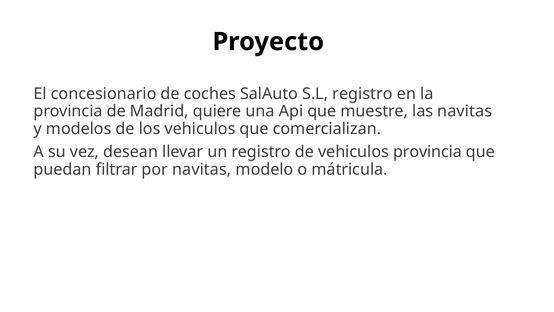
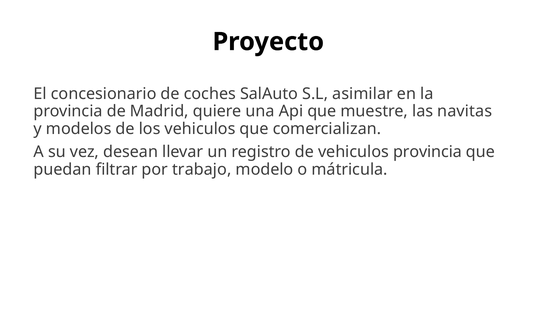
S.L registro: registro -> asimilar (363, 94)
por navitas: navitas -> trabajo (202, 169)
